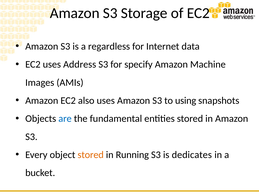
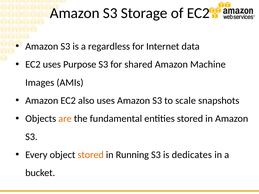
Address: Address -> Purpose (80, 65)
specify: specify -> shared (138, 65)
using: using -> scale (186, 101)
are colour: blue -> orange (65, 119)
